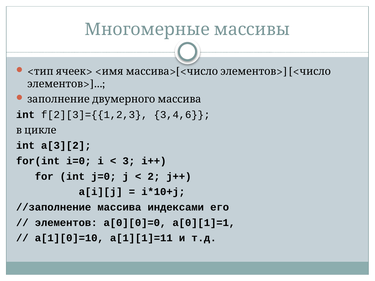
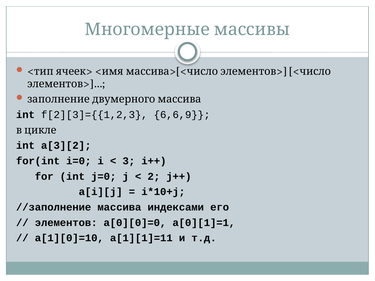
3,4,6: 3,4,6 -> 6,6,9 (182, 115)
